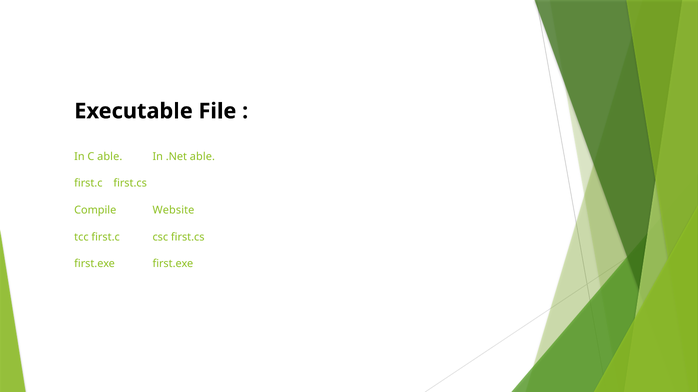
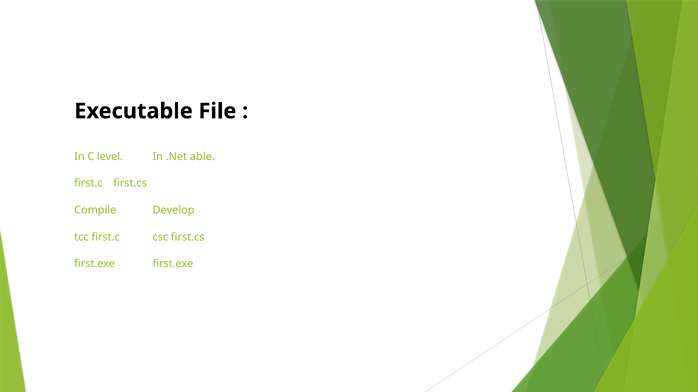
C able: able -> level (110, 157)
Website: Website -> Develop (174, 210)
